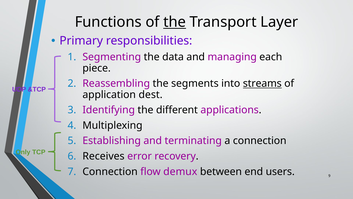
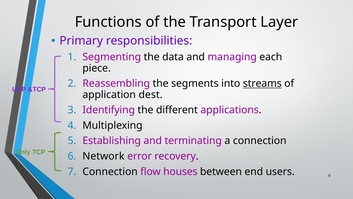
the underline: present -> none (175, 22)
Receives: Receives -> Network (104, 156)
demux: demux -> houses (180, 171)
